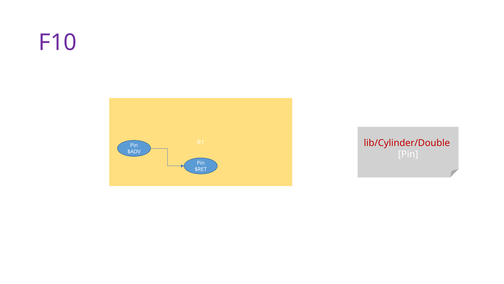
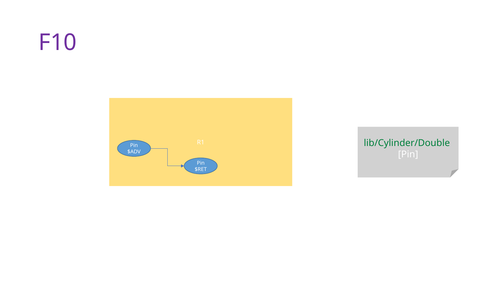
lib/Cylinder/Double colour: red -> green (407, 143)
